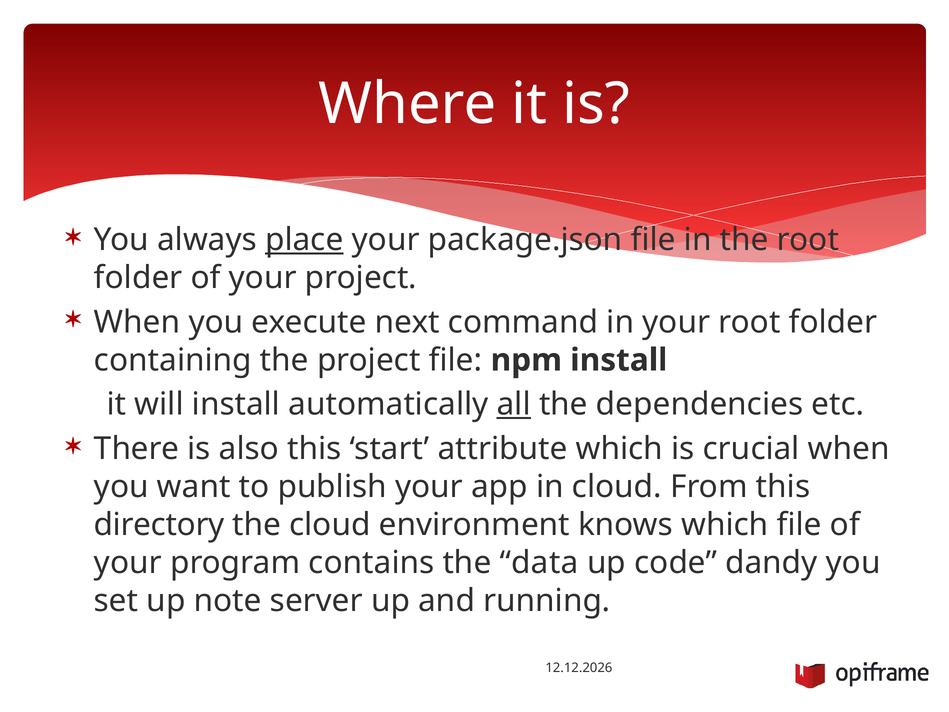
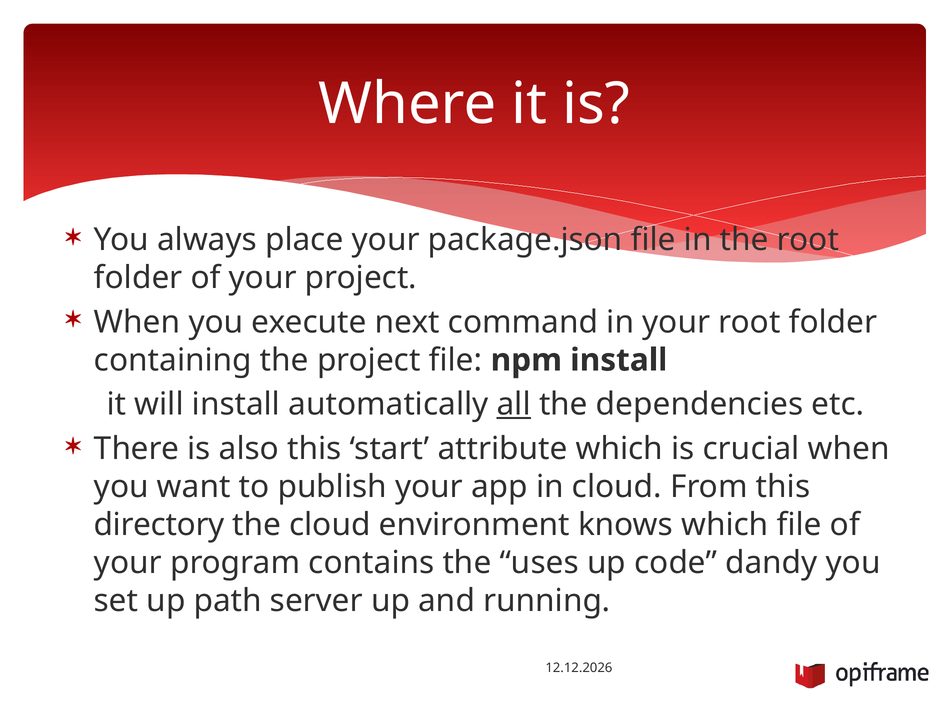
place underline: present -> none (304, 240)
data: data -> uses (539, 562)
note: note -> path (228, 600)
